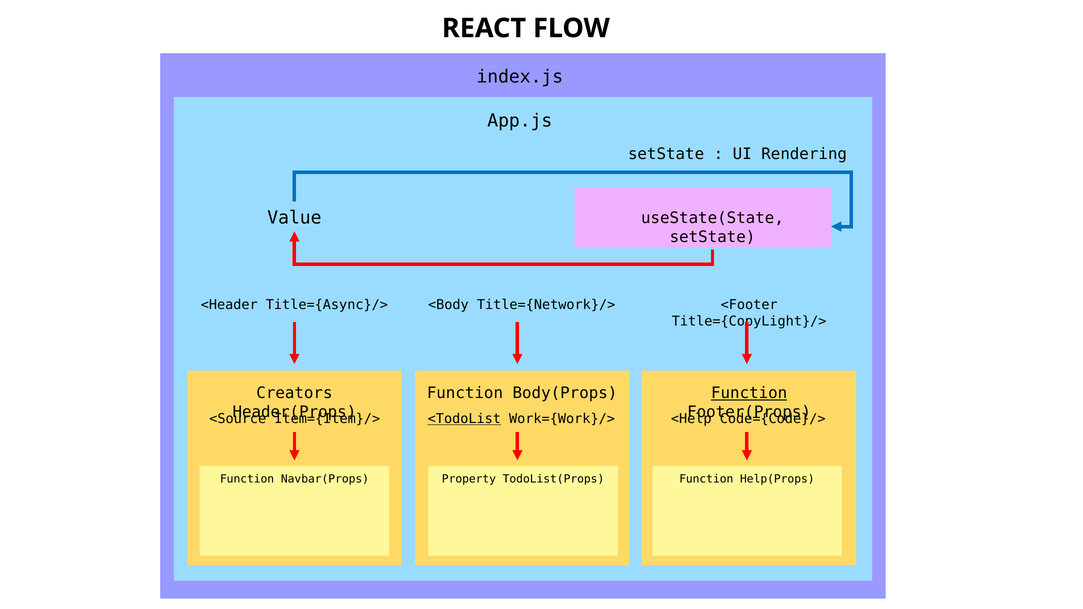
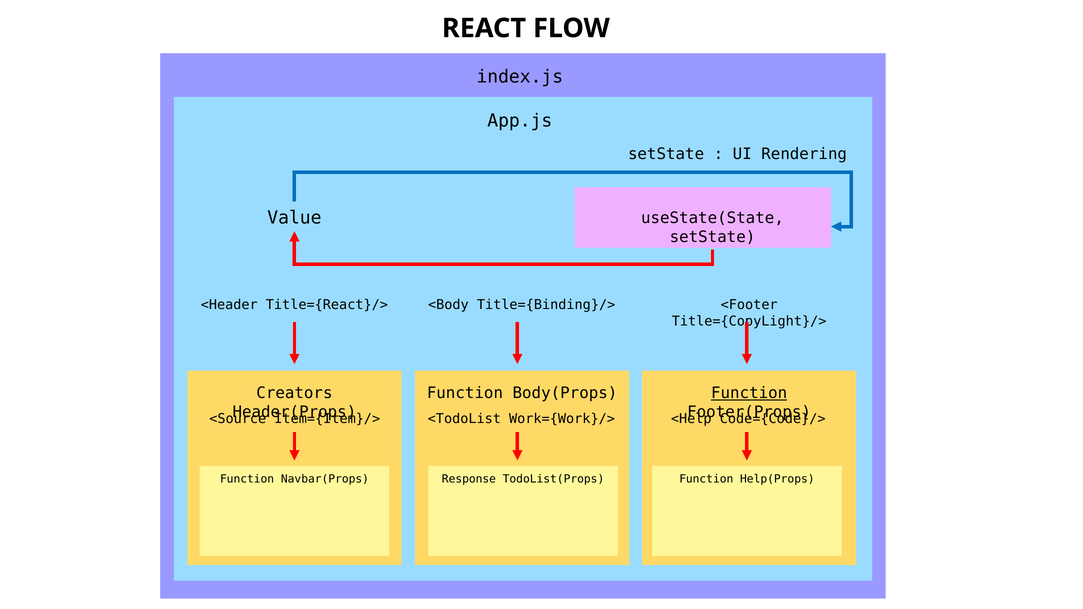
Title={Async}/>: Title={Async}/> -> Title={React}/> (327, 305)
Title={Network}/>: Title={Network}/> -> Title={Binding}/> (546, 305)
<TodoList underline: present -> none (464, 419)
Property: Property -> Response (469, 479)
